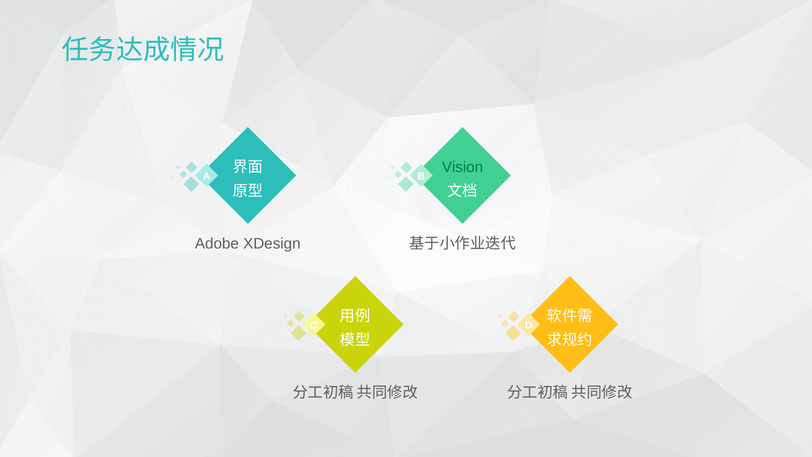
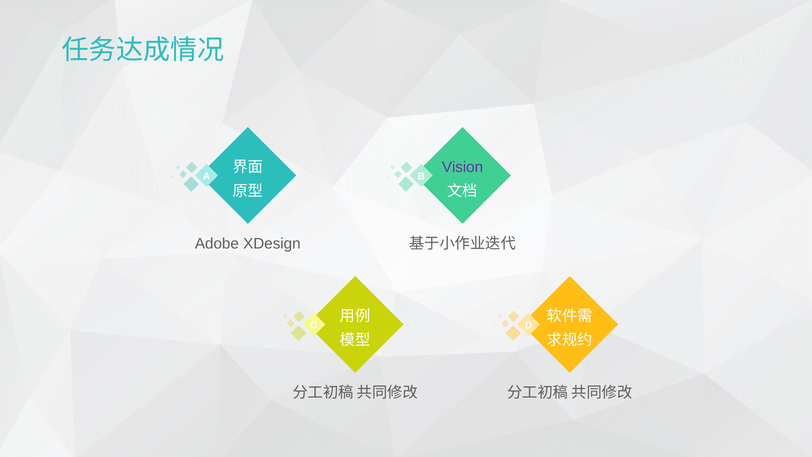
Vision colour: green -> purple (463, 167)
